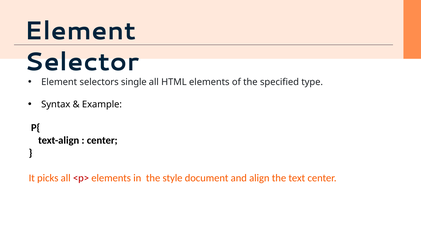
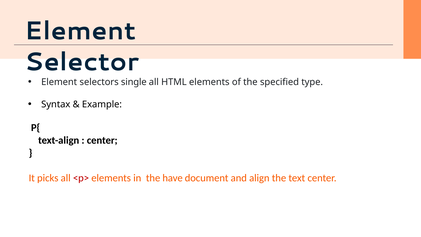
style: style -> have (173, 178)
